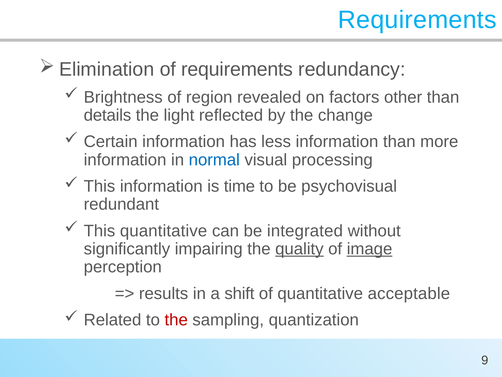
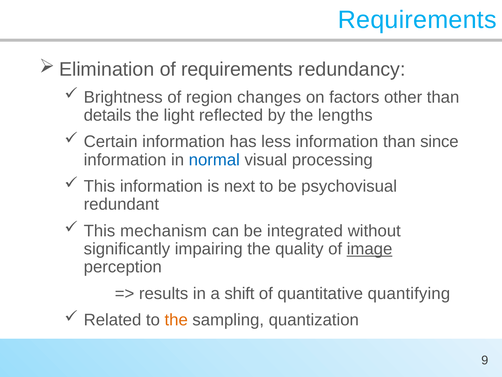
revealed: revealed -> changes (269, 97)
change: change -> lengths (345, 115)
more: more -> since (439, 142)
time: time -> next (239, 186)
This quantitative: quantitative -> mechanism (164, 231)
quality underline: present -> none (299, 249)
acceptable: acceptable -> quantifying (409, 293)
the colour: red -> orange (176, 320)
